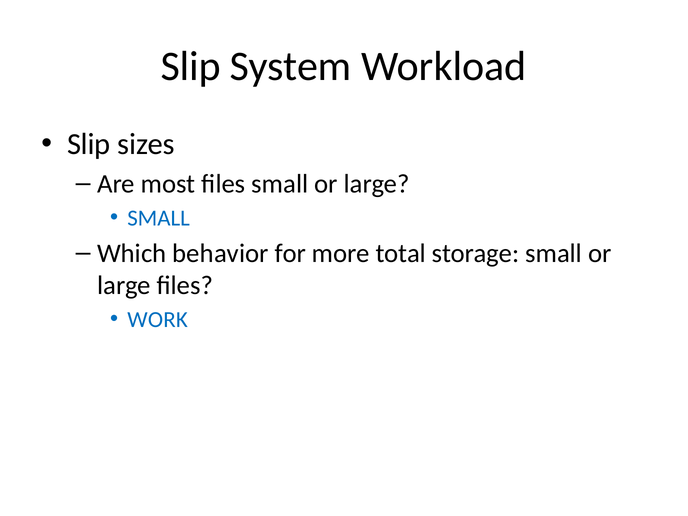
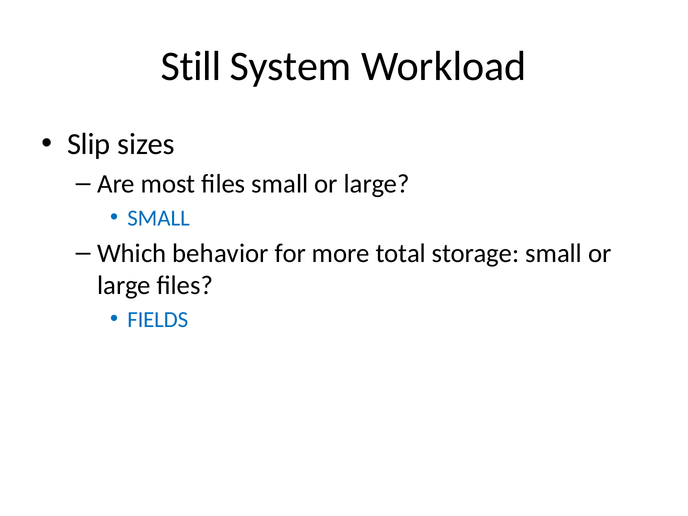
Slip: Slip -> Still (191, 67)
WORK: WORK -> FIELDS (158, 320)
